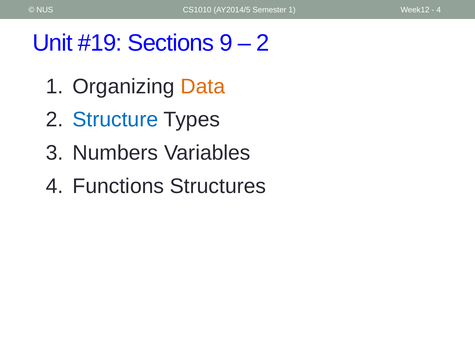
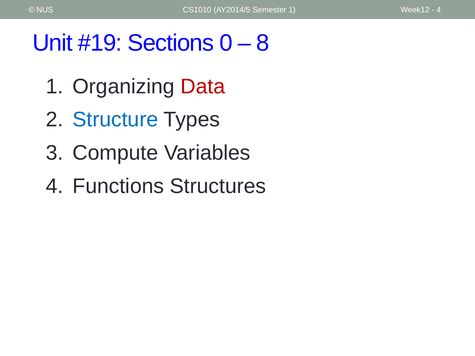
9: 9 -> 0 (226, 43)
2: 2 -> 8 (263, 43)
Data colour: orange -> red (203, 86)
Numbers: Numbers -> Compute (115, 153)
